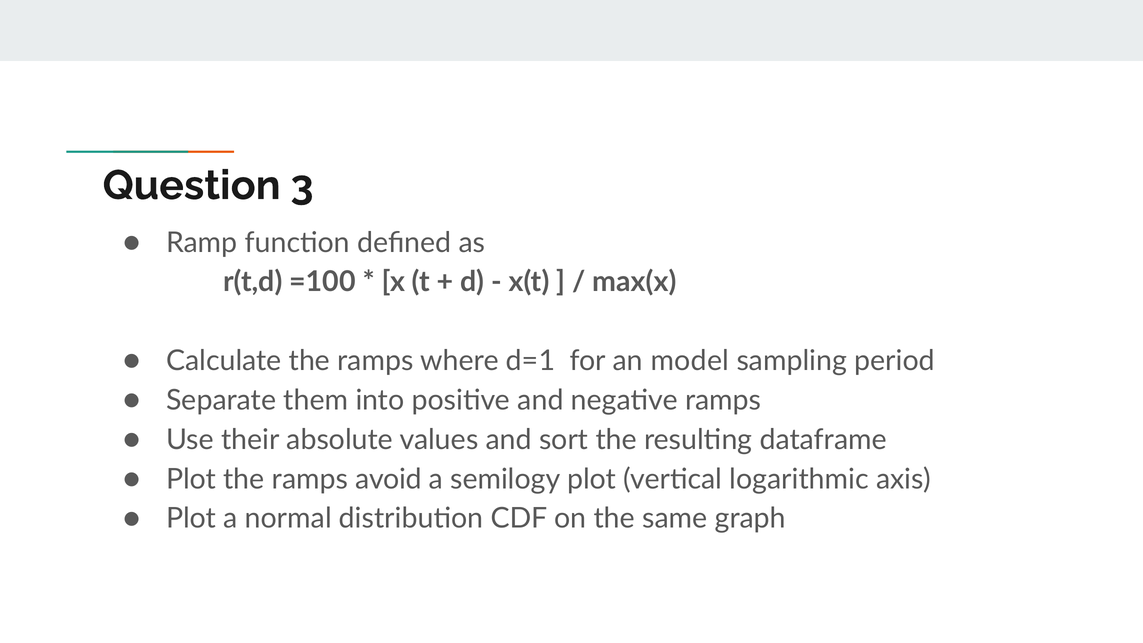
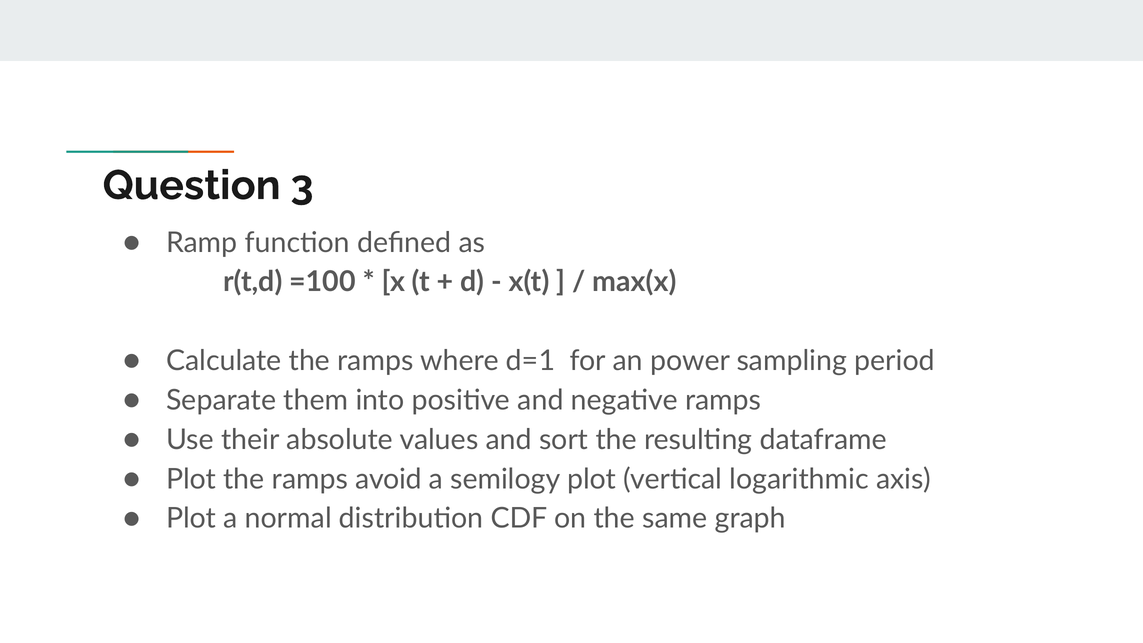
model: model -> power (690, 361)
